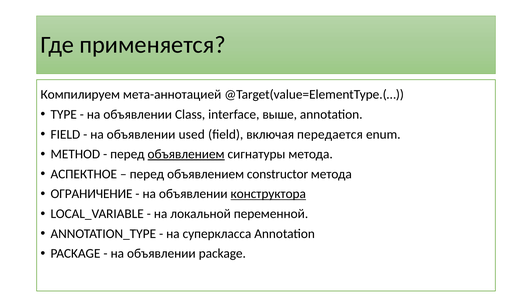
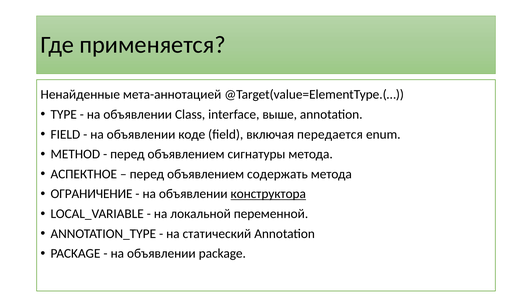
Компилируем: Компилируем -> Ненайденные (80, 95)
used: used -> коде (192, 134)
объявлением underline: present -> none (186, 154)
constructor: constructor -> содержать (277, 174)
суперкласса: суперкласса -> статический (217, 234)
